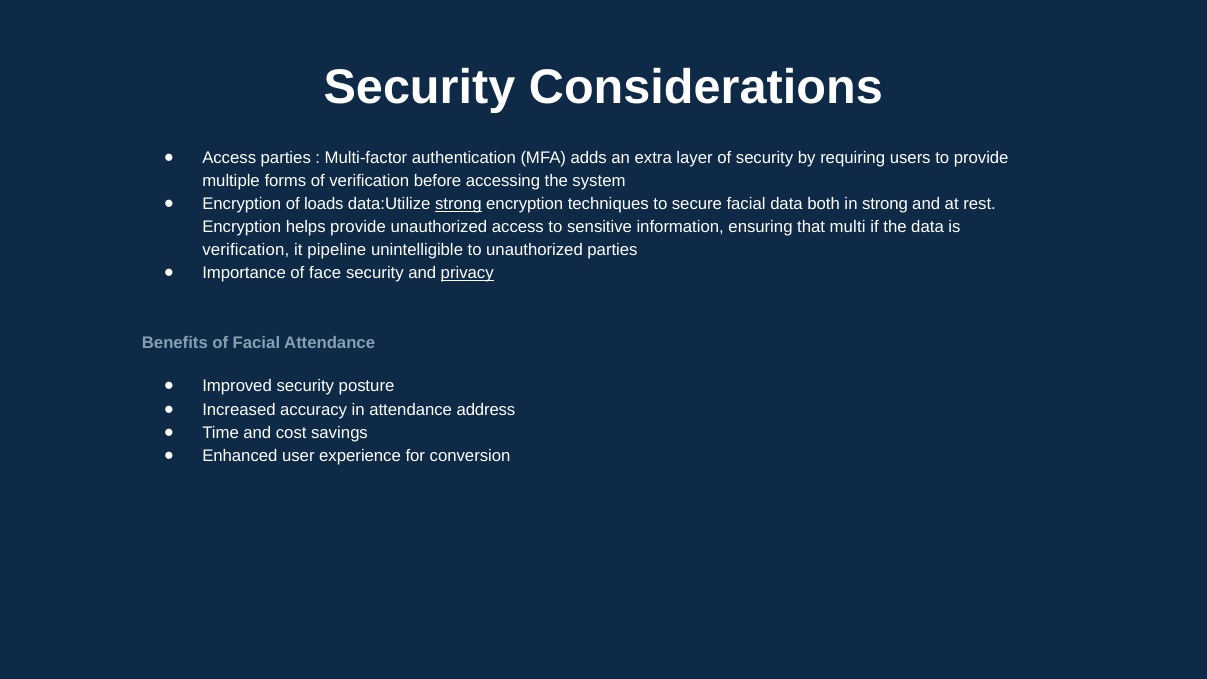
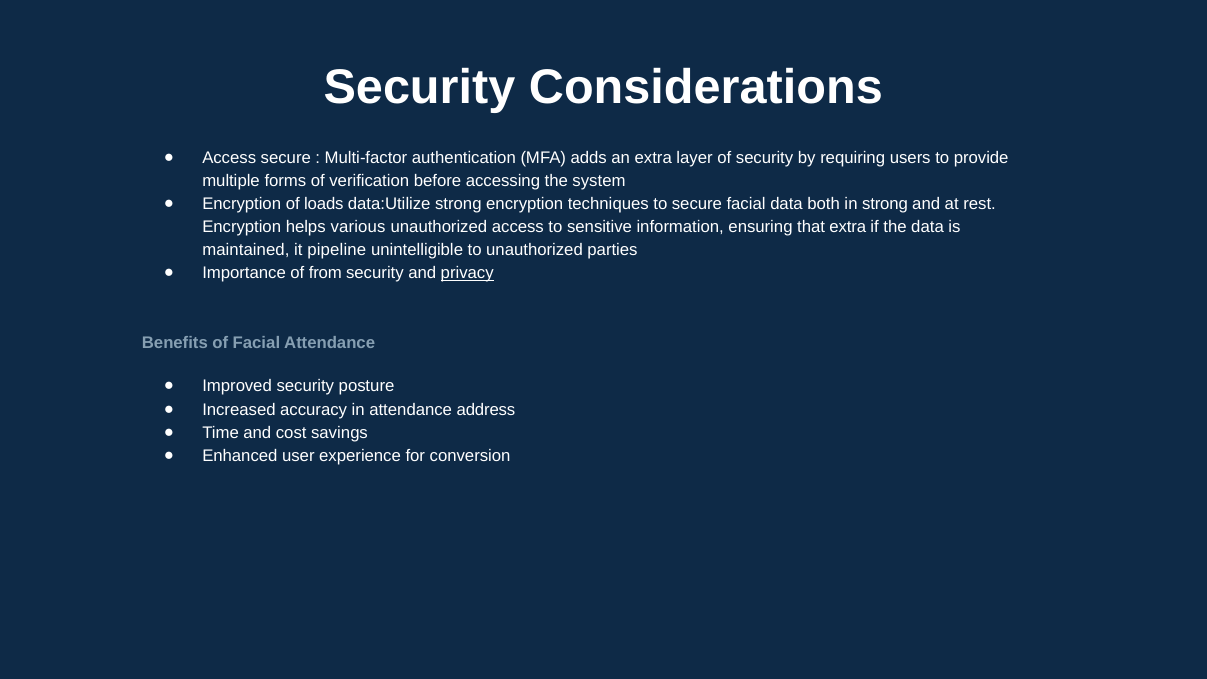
Access parties: parties -> secure (286, 158)
strong underline: present -> none (458, 204)
helps provide: provide -> various (358, 227)
that multi: multi -> extra (848, 227)
verification: verification -> maintained (246, 250)
face: face -> from (325, 273)
